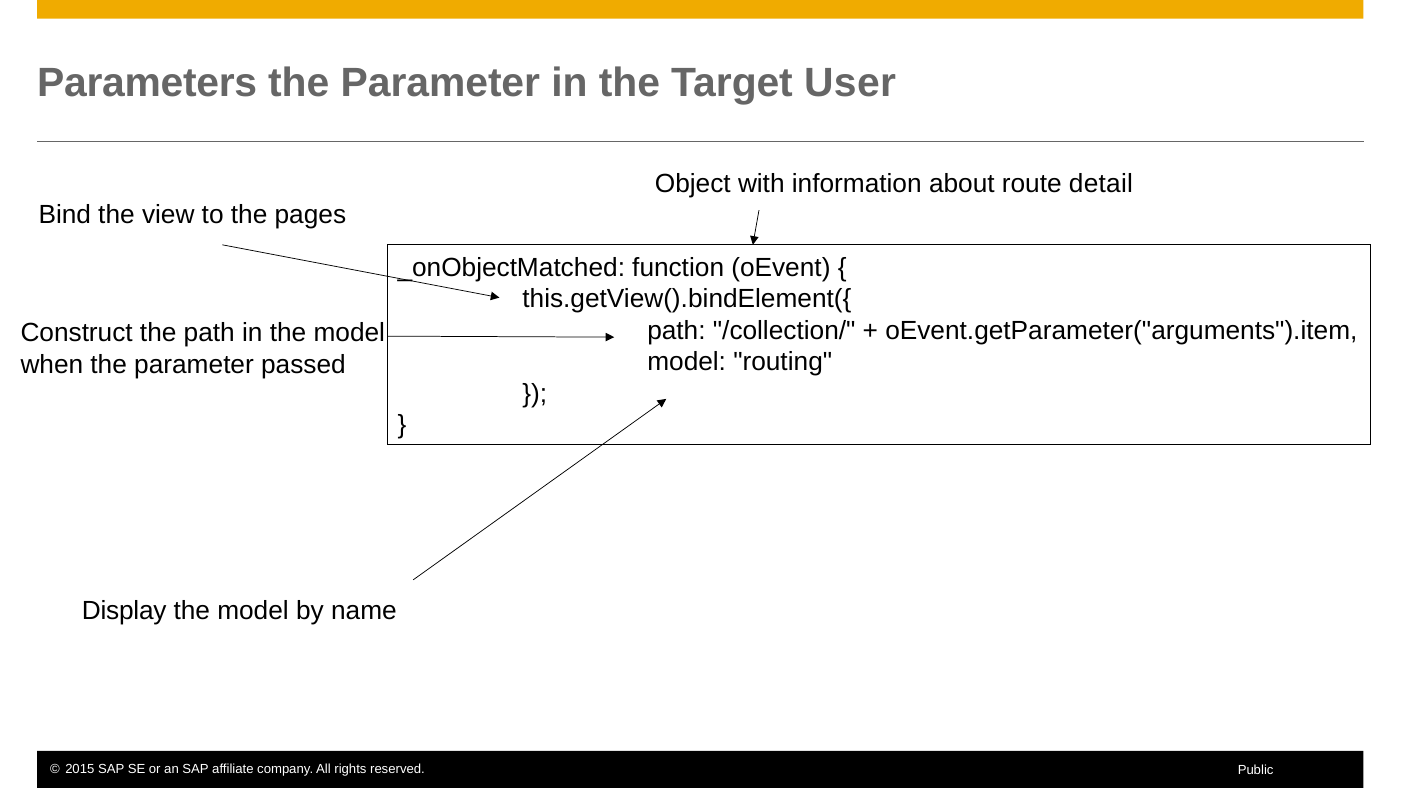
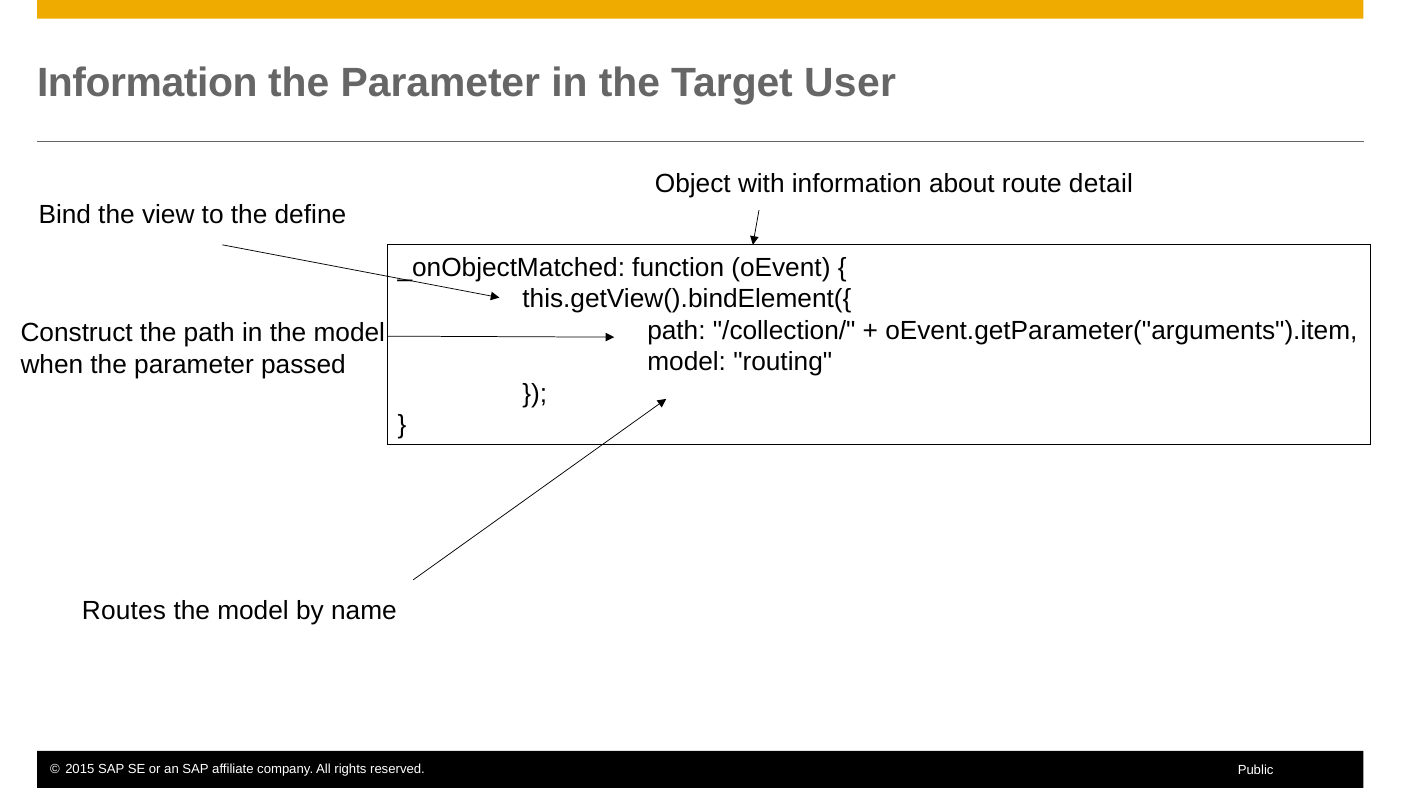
Parameters: Parameters -> Information (147, 83)
pages: pages -> define (310, 215)
Display: Display -> Routes (124, 611)
